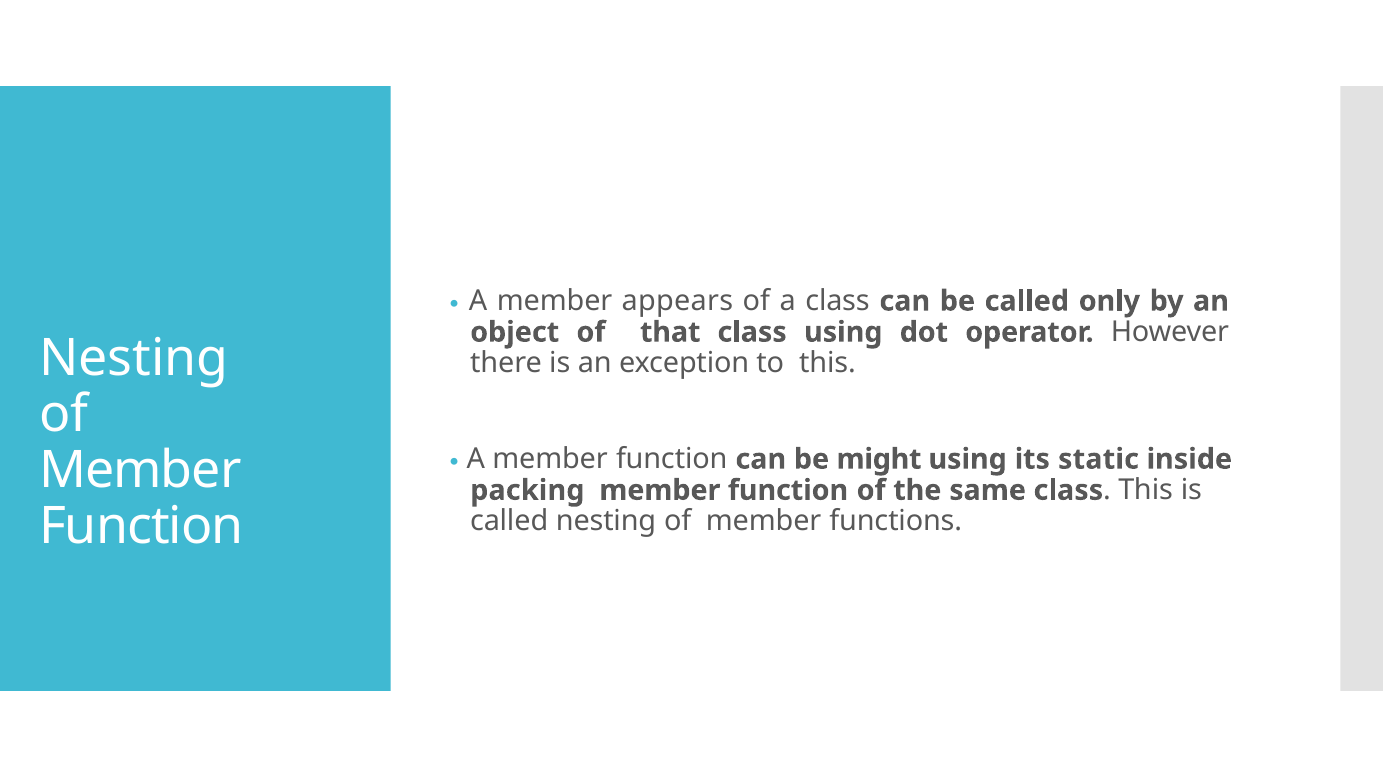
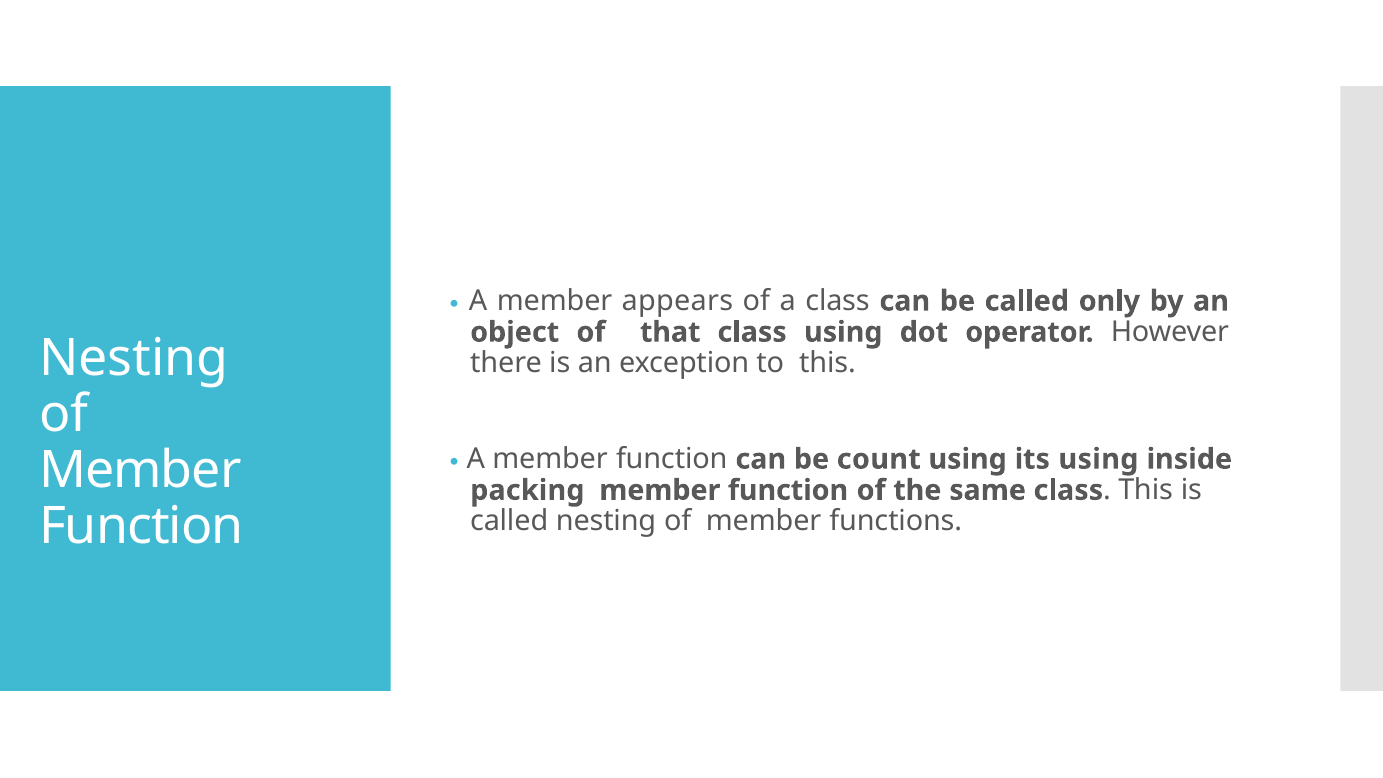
might: might -> count (879, 459)
its static: static -> using (1098, 459)
